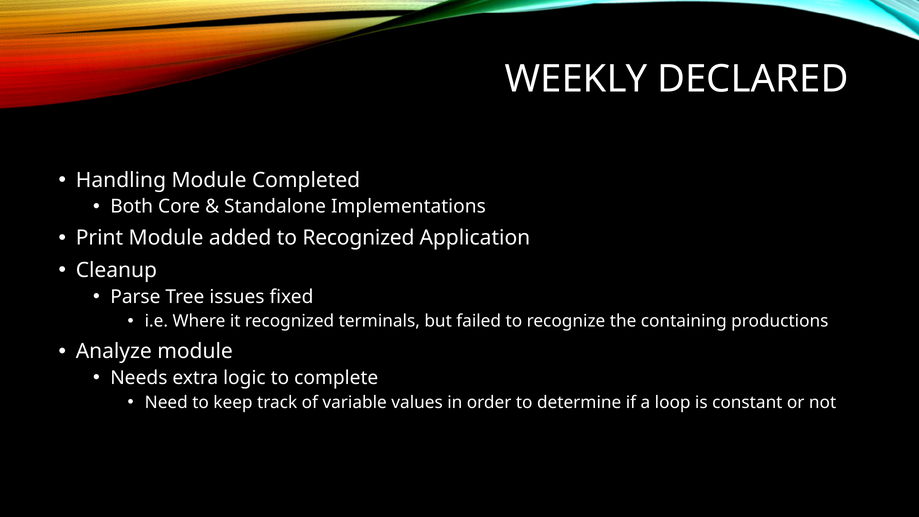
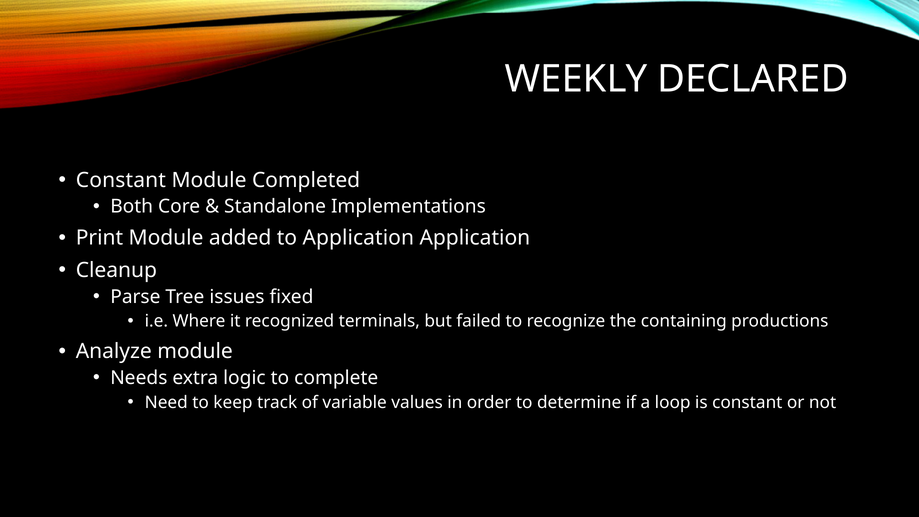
Handling: Handling -> Constant (121, 180)
to Recognized: Recognized -> Application (358, 238)
